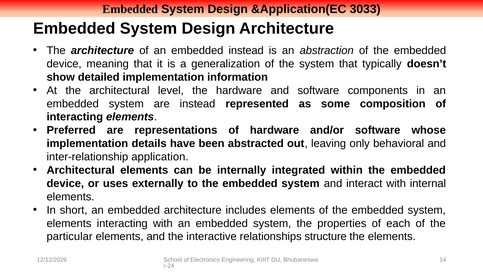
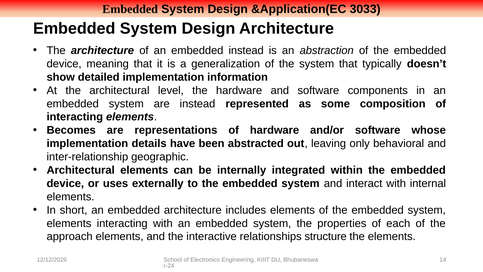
Preferred: Preferred -> Becomes (71, 130)
application: application -> geographic (160, 157)
particular: particular -> approach (70, 236)
